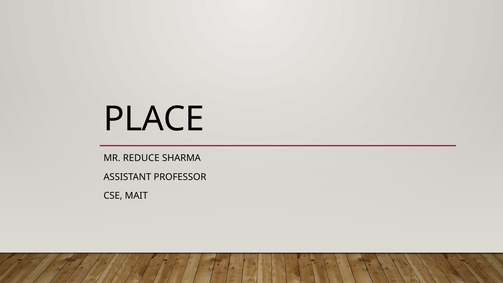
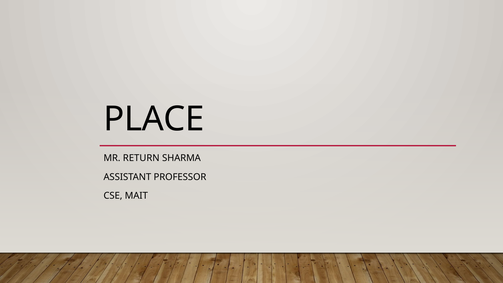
REDUCE: REDUCE -> RETURN (141, 158)
